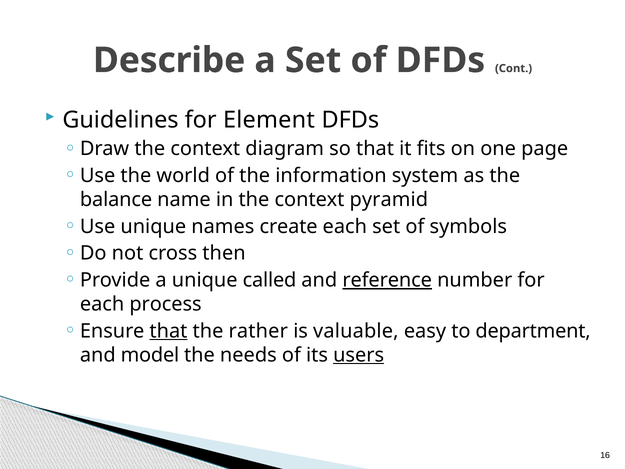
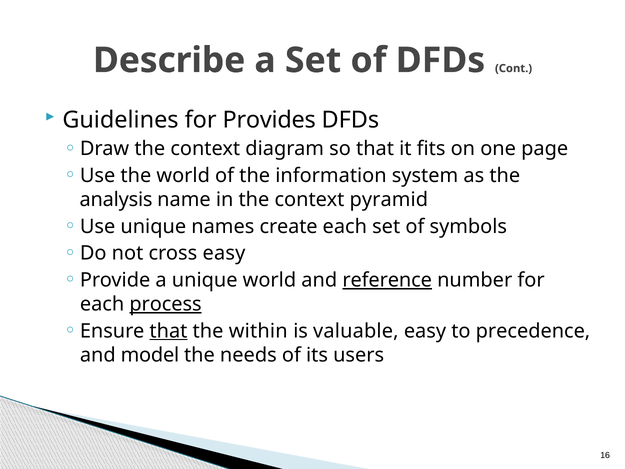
Element: Element -> Provides (269, 120)
balance: balance -> analysis (116, 200)
cross then: then -> easy (224, 253)
unique called: called -> world (269, 280)
process underline: none -> present (166, 304)
rather: rather -> within (258, 331)
department: department -> precedence (533, 331)
users underline: present -> none (359, 355)
